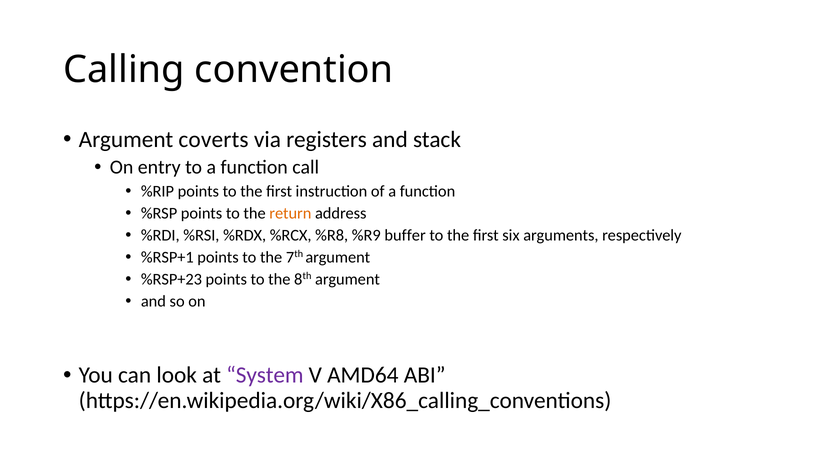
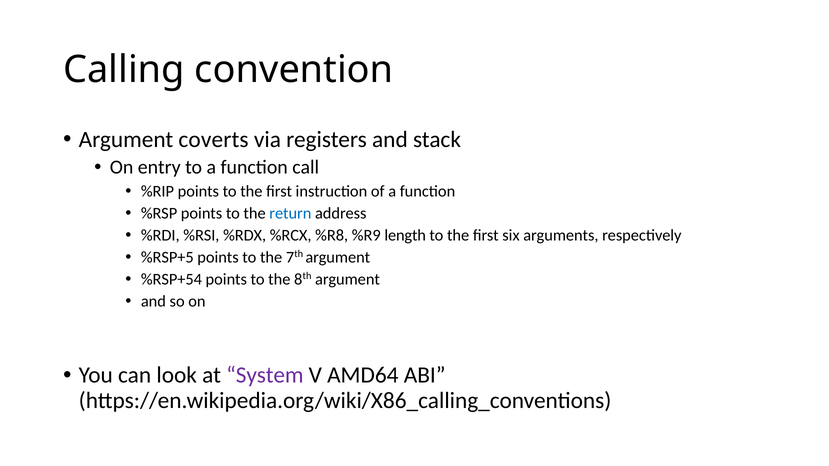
return colour: orange -> blue (290, 213)
buffer: buffer -> length (405, 235)
%RSP+1: %RSP+1 -> %RSP+5 (167, 257)
%RSP+23: %RSP+23 -> %RSP+54 (171, 279)
